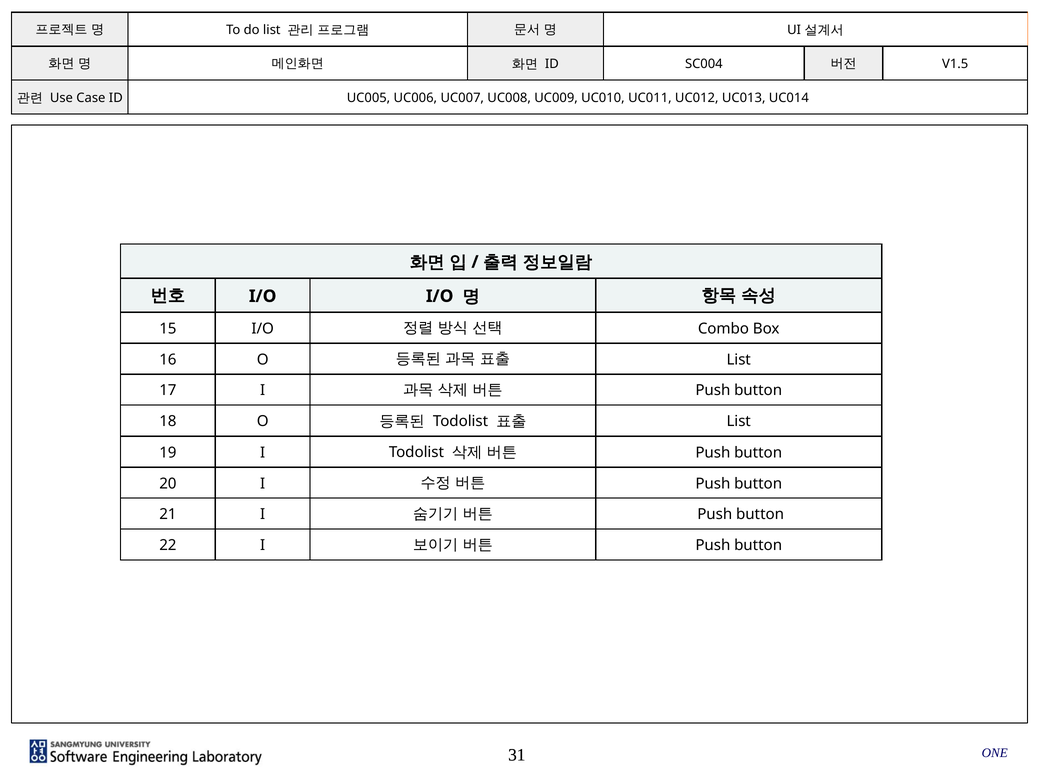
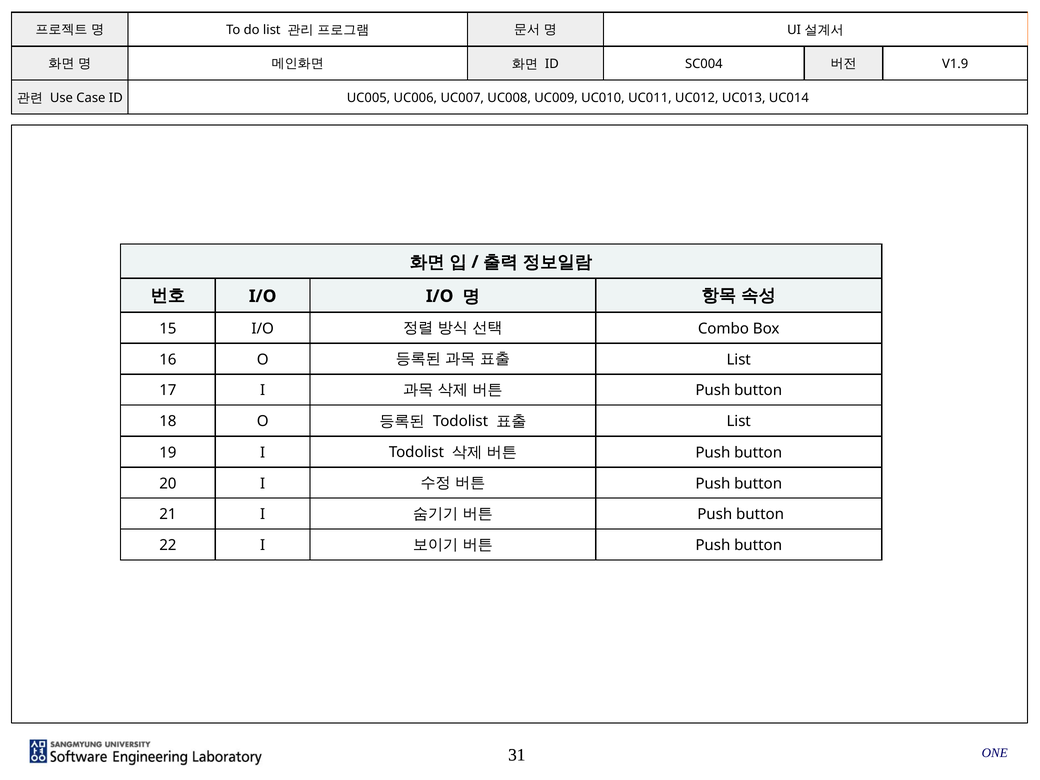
V1.5: V1.5 -> V1.9 (955, 64)
